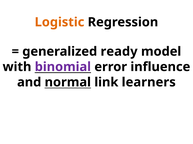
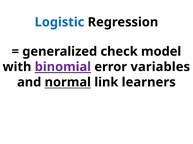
Logistic colour: orange -> blue (59, 22)
ready: ready -> check (119, 52)
influence: influence -> variables (160, 67)
